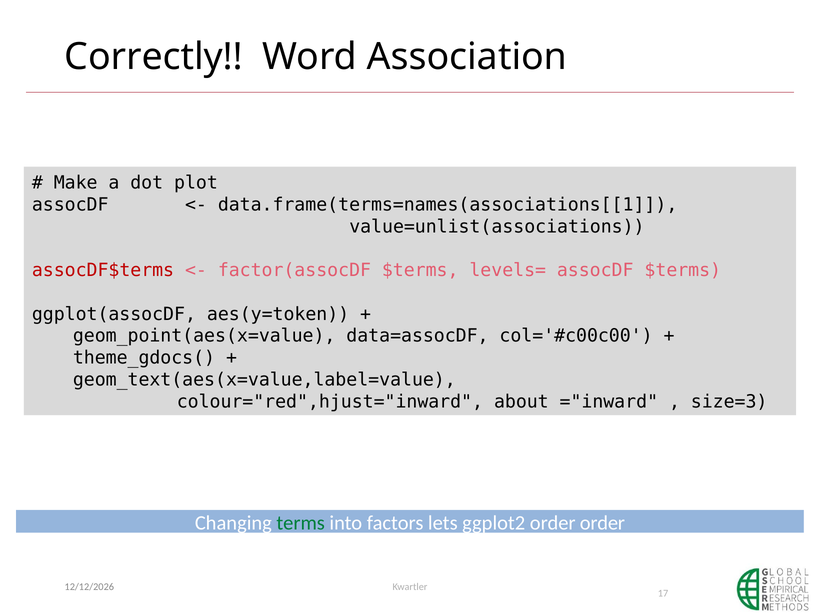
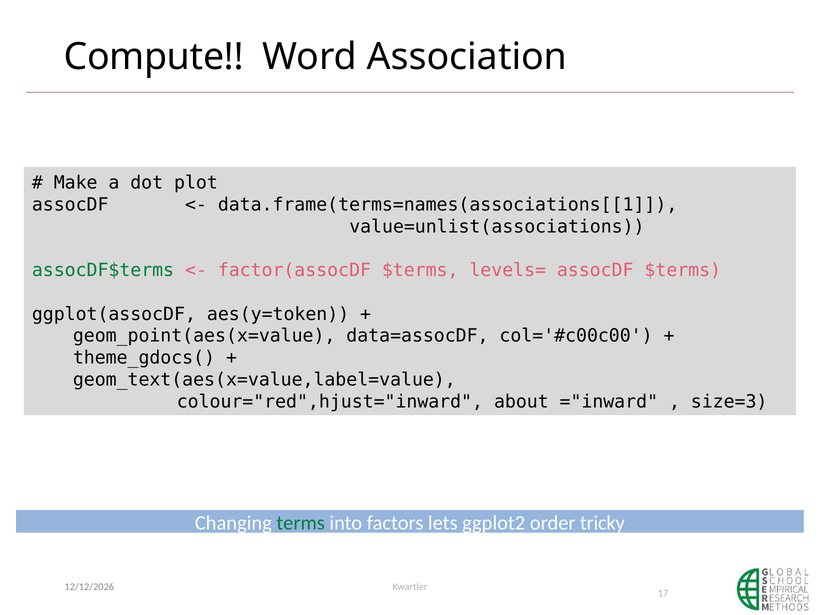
Correctly: Correctly -> Compute (154, 57)
assocDF$terms colour: red -> green (103, 270)
order order: order -> tricky (602, 523)
